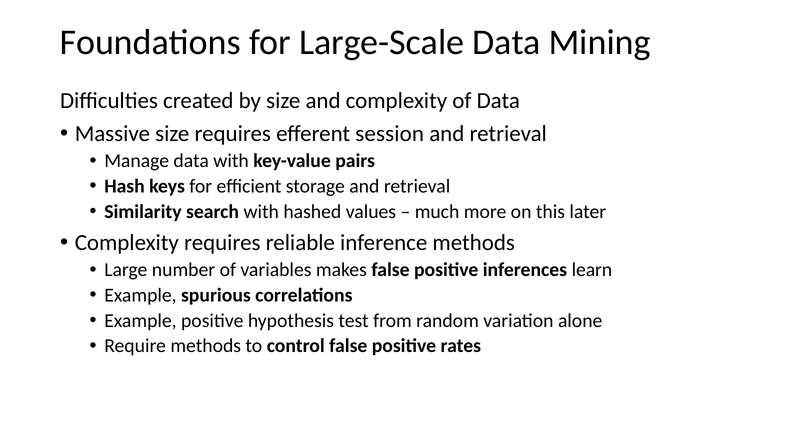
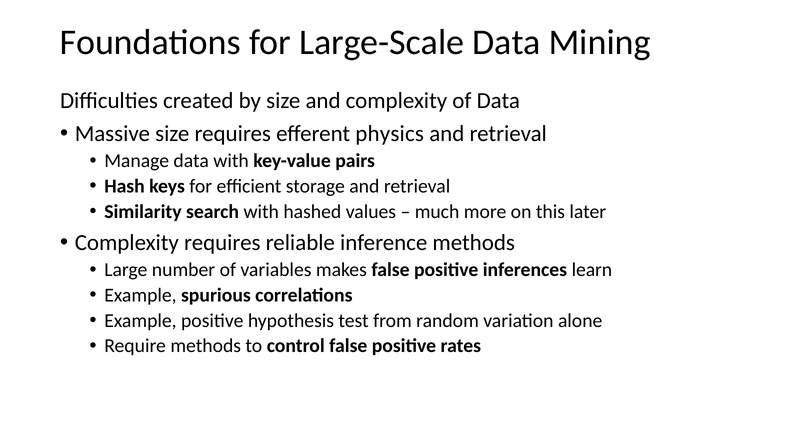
session: session -> physics (390, 134)
